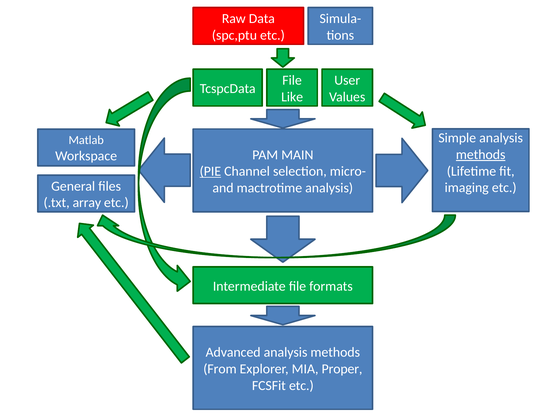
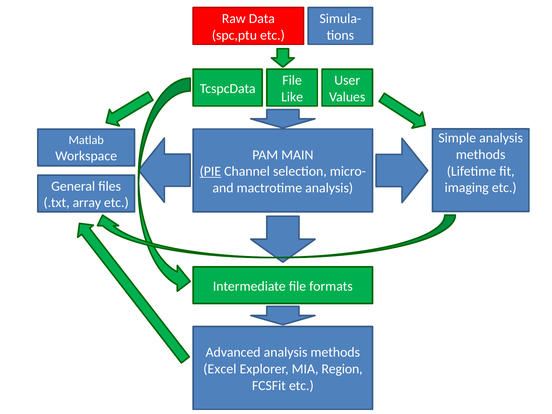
methods underline: present -> none (481, 155)
From: From -> Excel (220, 369)
Proper: Proper -> Region (342, 369)
